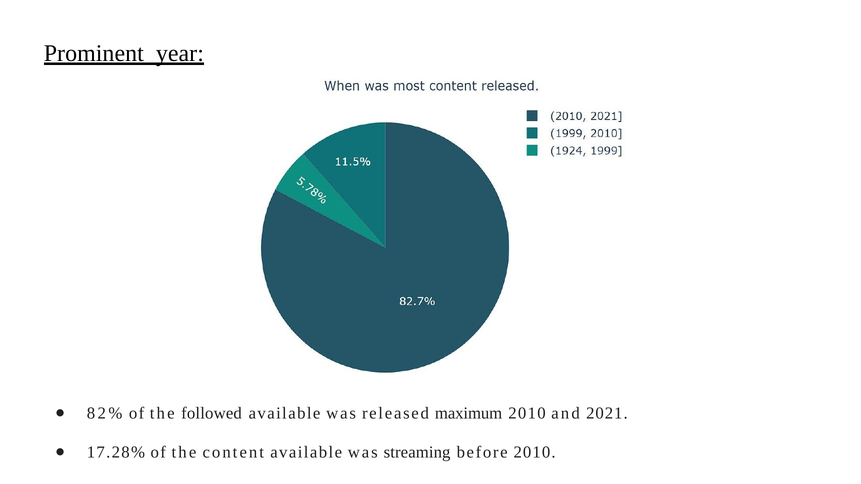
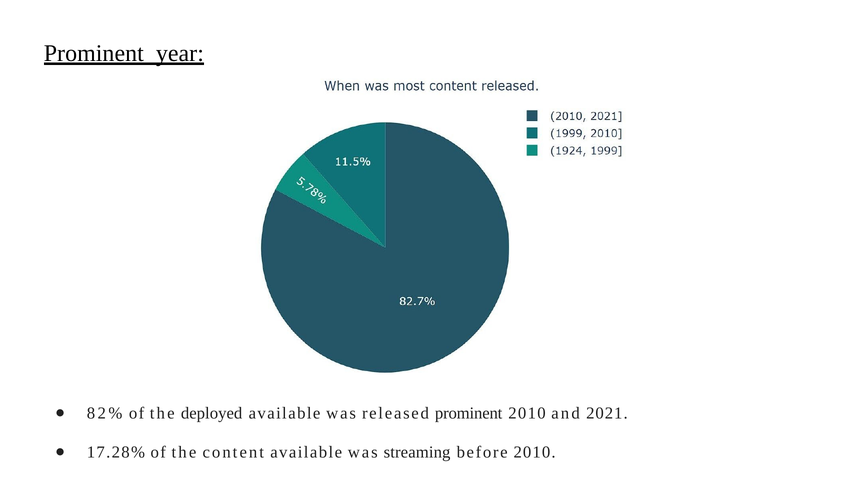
followed: followed -> deployed (212, 413)
maximum: maximum -> prominent (469, 413)
